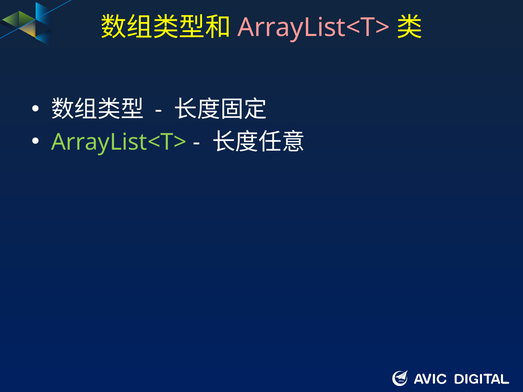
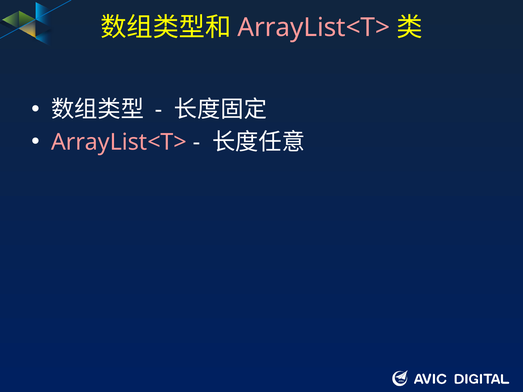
ArrayList<T> colour: light green -> pink (119, 142)
